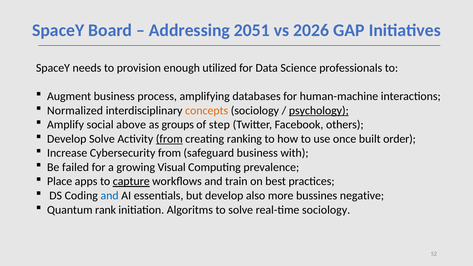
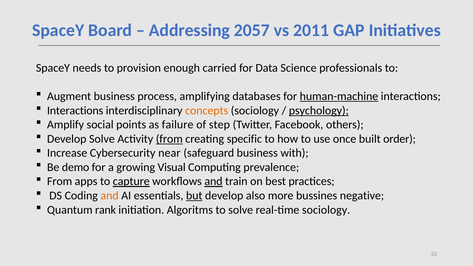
2051: 2051 -> 2057 (252, 30)
2026: 2026 -> 2011 (311, 30)
utilized: utilized -> carried (220, 68)
human-machine underline: none -> present (339, 96)
Normalized: Normalized -> Interactions (75, 110)
above: above -> points (131, 125)
groups: groups -> failure (178, 125)
ranking: ranking -> specific (244, 139)
Cybersecurity from: from -> near (169, 153)
failed: failed -> demo (76, 167)
Place: Place -> From (60, 181)
and underline: none -> present (213, 181)
and colour: blue -> orange (110, 196)
but underline: none -> present (194, 196)
